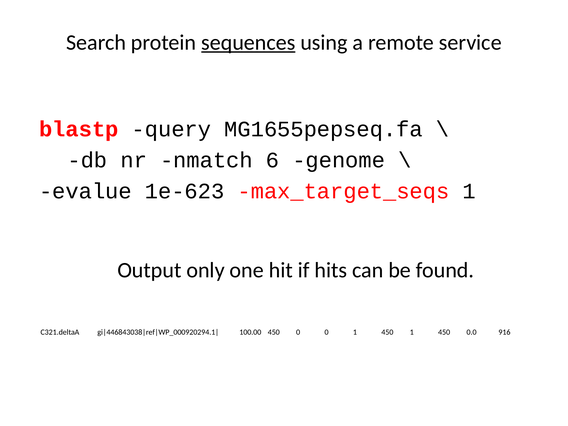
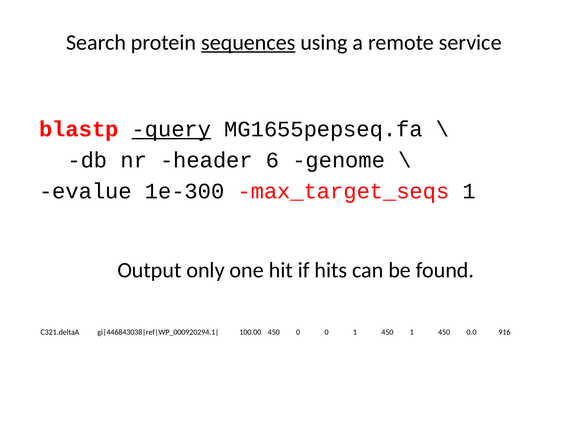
query underline: none -> present (171, 129)
nmatch: nmatch -> header (206, 160)
1e-623: 1e-623 -> 1e-300 (185, 191)
